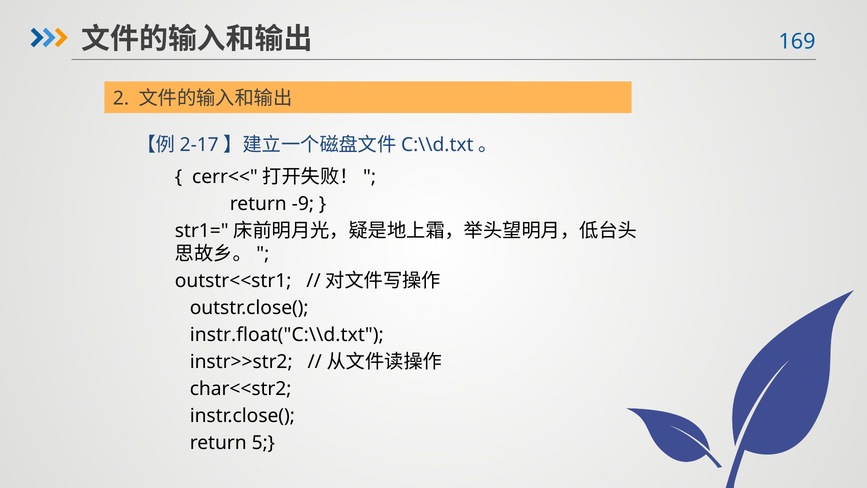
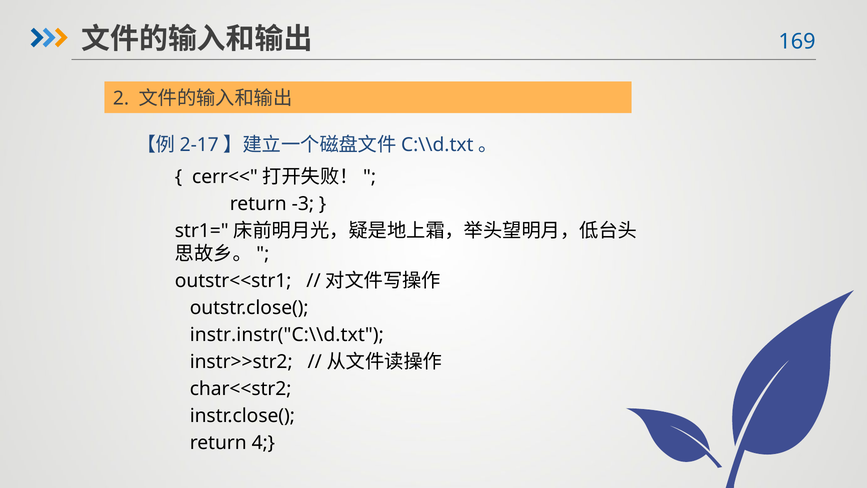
-9: -9 -> -3 (303, 204)
instr.float("C:\\d.txt: instr.float("C:\\d.txt -> instr.instr("C:\\d.txt (287, 335)
5: 5 -> 4 (263, 443)
